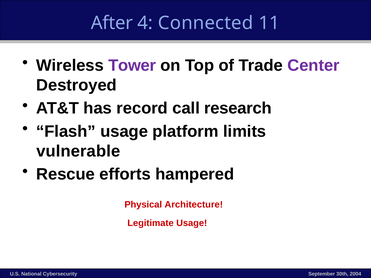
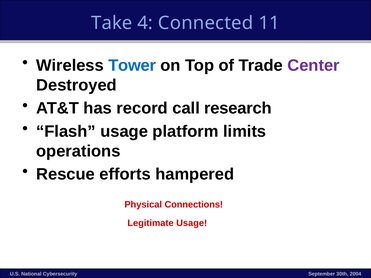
After: After -> Take (112, 23)
Tower colour: purple -> blue (132, 65)
vulnerable: vulnerable -> operations (78, 151)
Architecture: Architecture -> Connections (194, 205)
